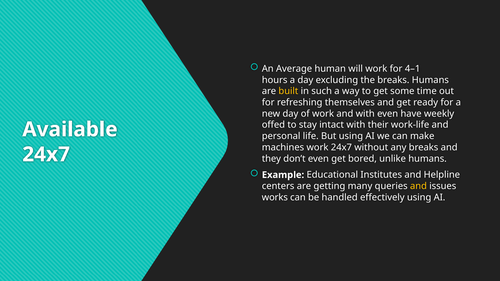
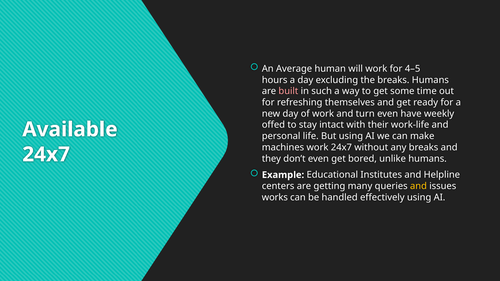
4–1: 4–1 -> 4–5 (413, 69)
built colour: yellow -> pink (288, 91)
and with: with -> turn (365, 114)
